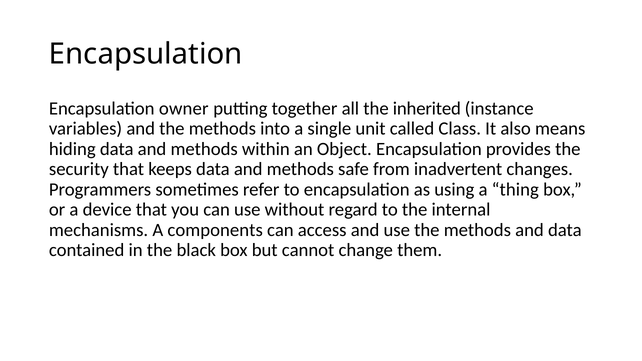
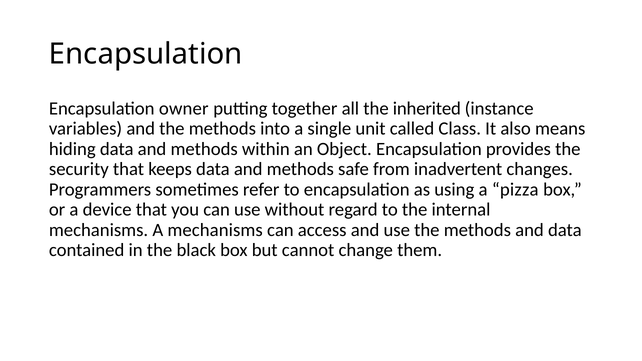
thing: thing -> pizza (515, 189)
A components: components -> mechanisms (215, 230)
